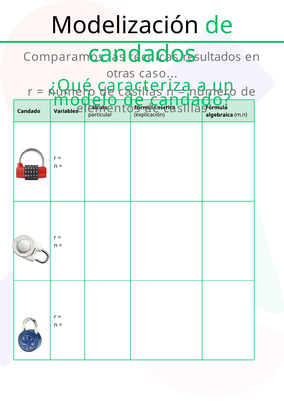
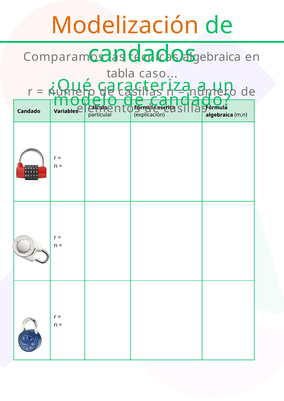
Modelización colour: black -> orange (125, 26)
resultados: resultados -> algebraica (212, 57)
otras: otras -> tabla (121, 74)
